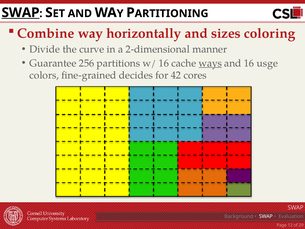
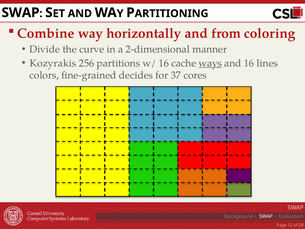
SWAP underline: present -> none (21, 13)
sizes: sizes -> from (226, 33)
Guarantee: Guarantee -> Kozyrakis (53, 63)
usge: usge -> lines (267, 63)
42: 42 -> 37 (176, 75)
